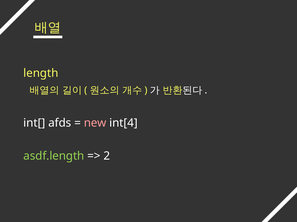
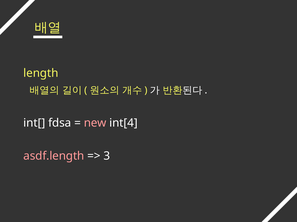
afds: afds -> fdsa (60, 123)
asdf.length colour: light green -> pink (54, 156)
2: 2 -> 3 (107, 156)
